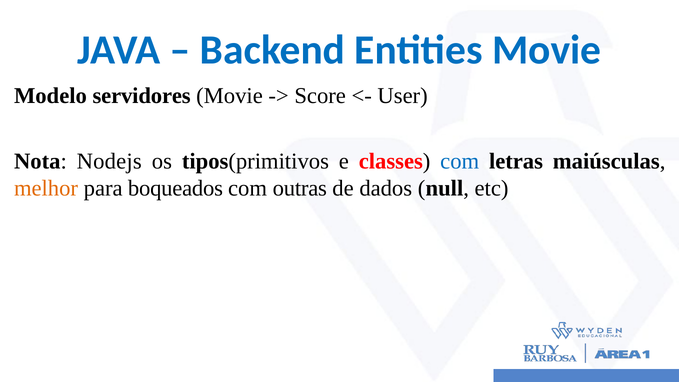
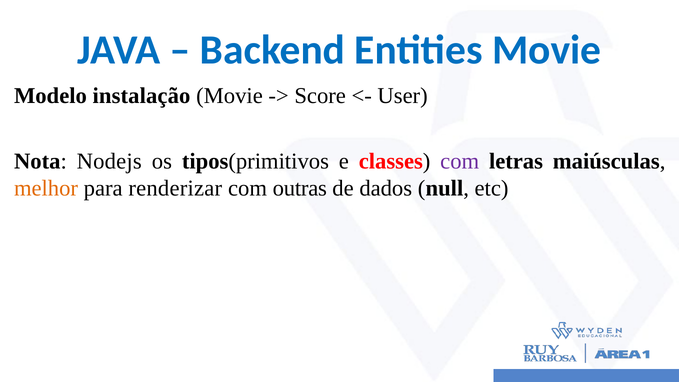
servidores: servidores -> instalação (141, 96)
com colour: blue -> purple (460, 161)
boqueados: boqueados -> renderizar (175, 188)
